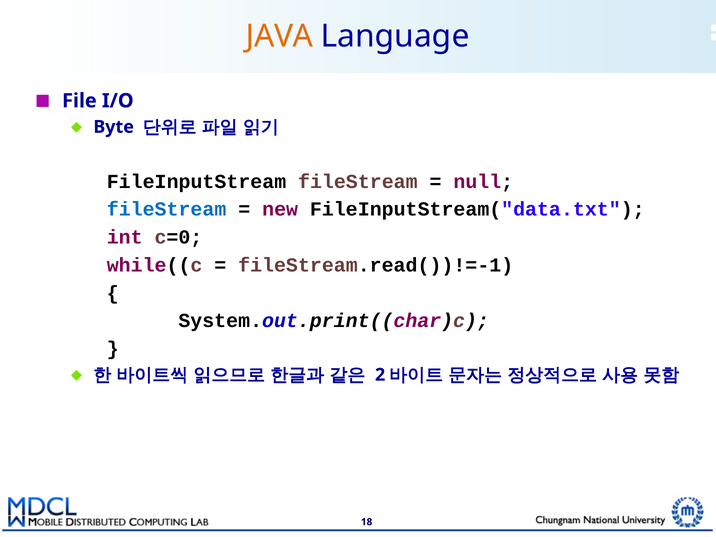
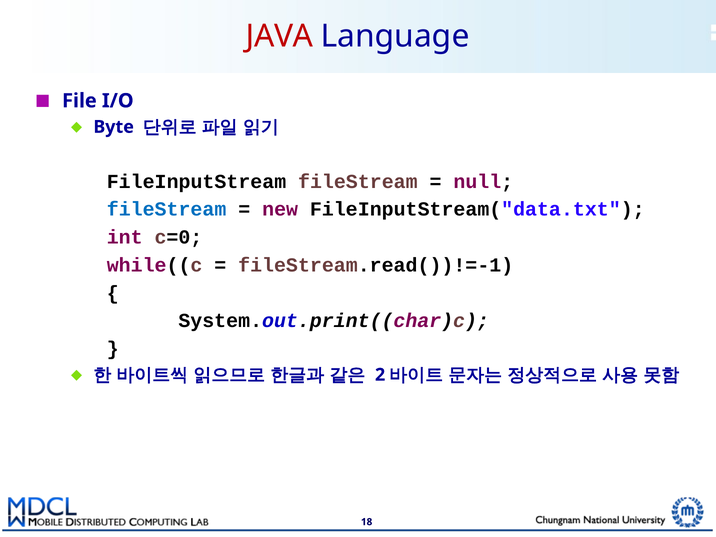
JAVA colour: orange -> red (280, 36)
